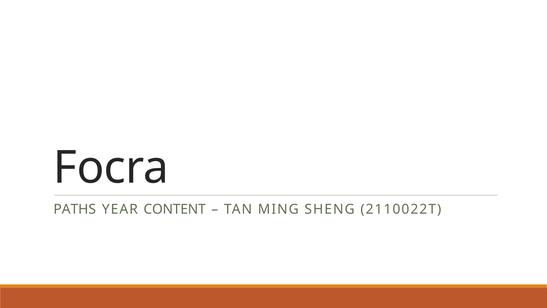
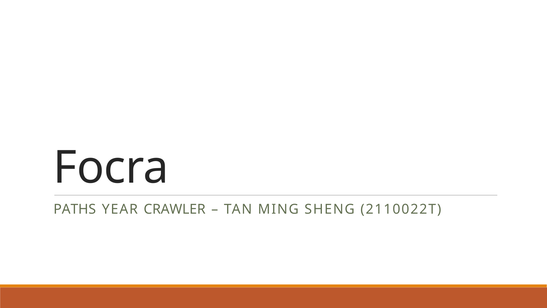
CONTENT: CONTENT -> CRAWLER (175, 209)
